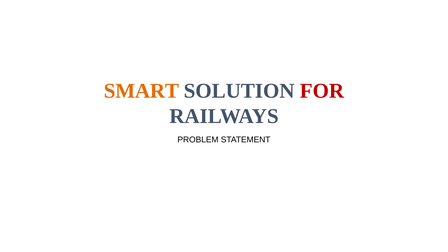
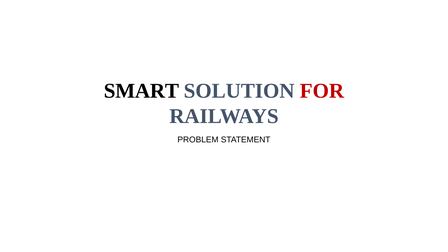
SMART colour: orange -> black (141, 91)
